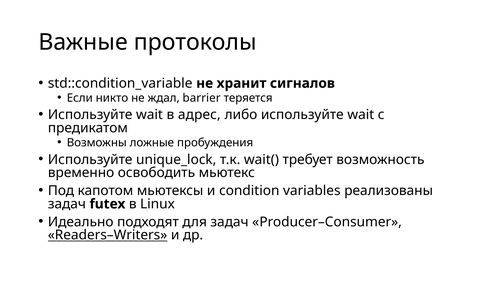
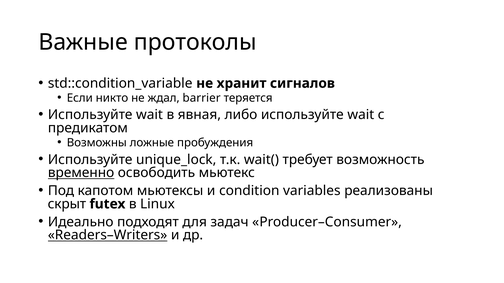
адрес: адрес -> явная (199, 115)
временно underline: none -> present (81, 173)
задач: задач -> скрыт (67, 204)
